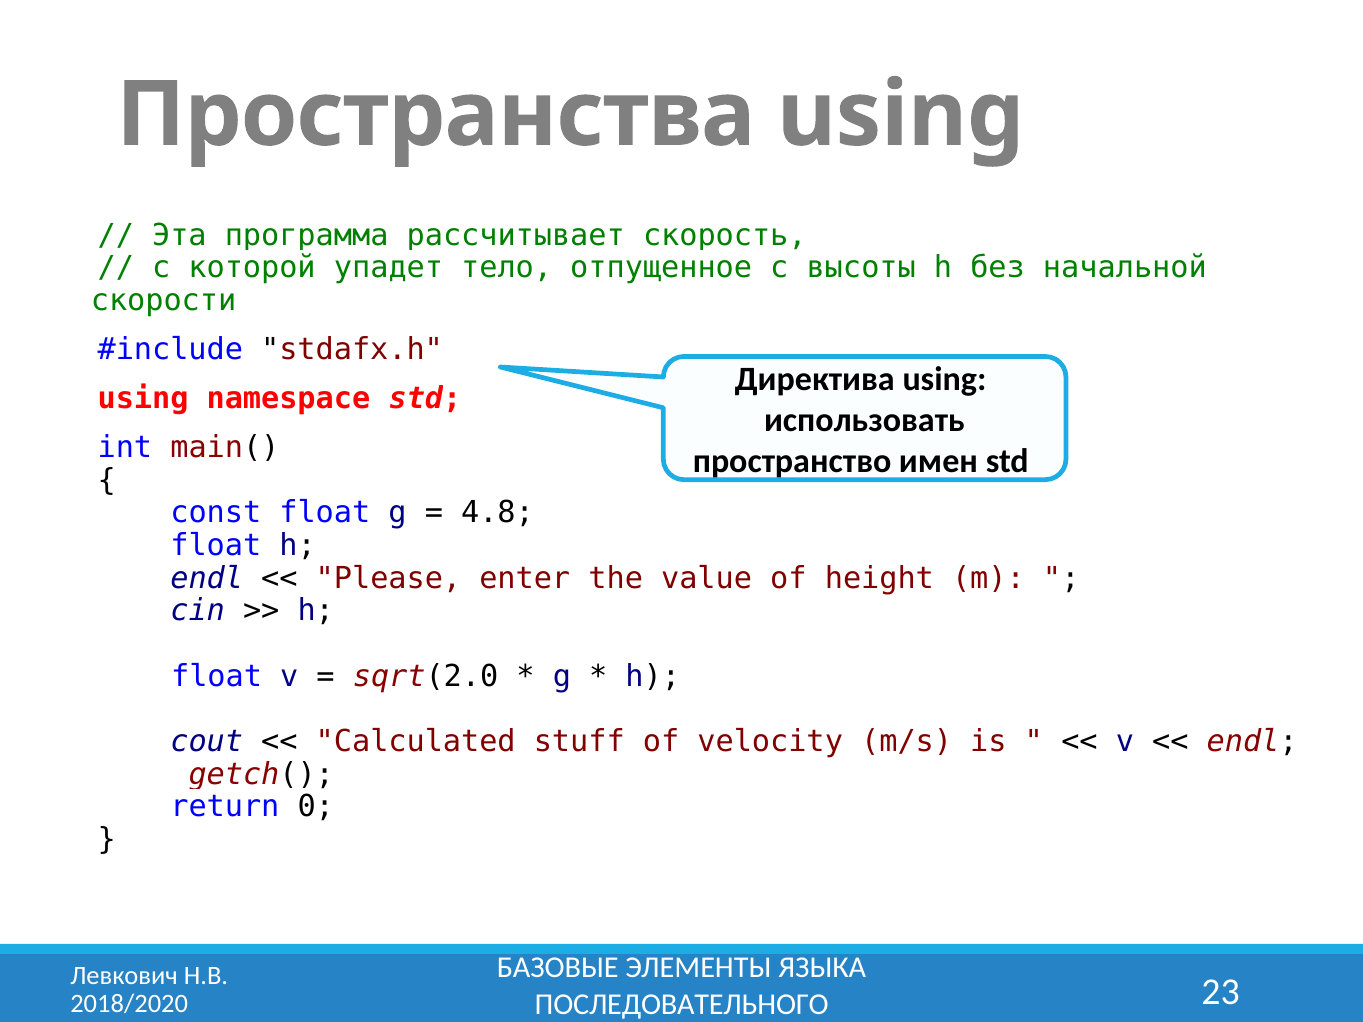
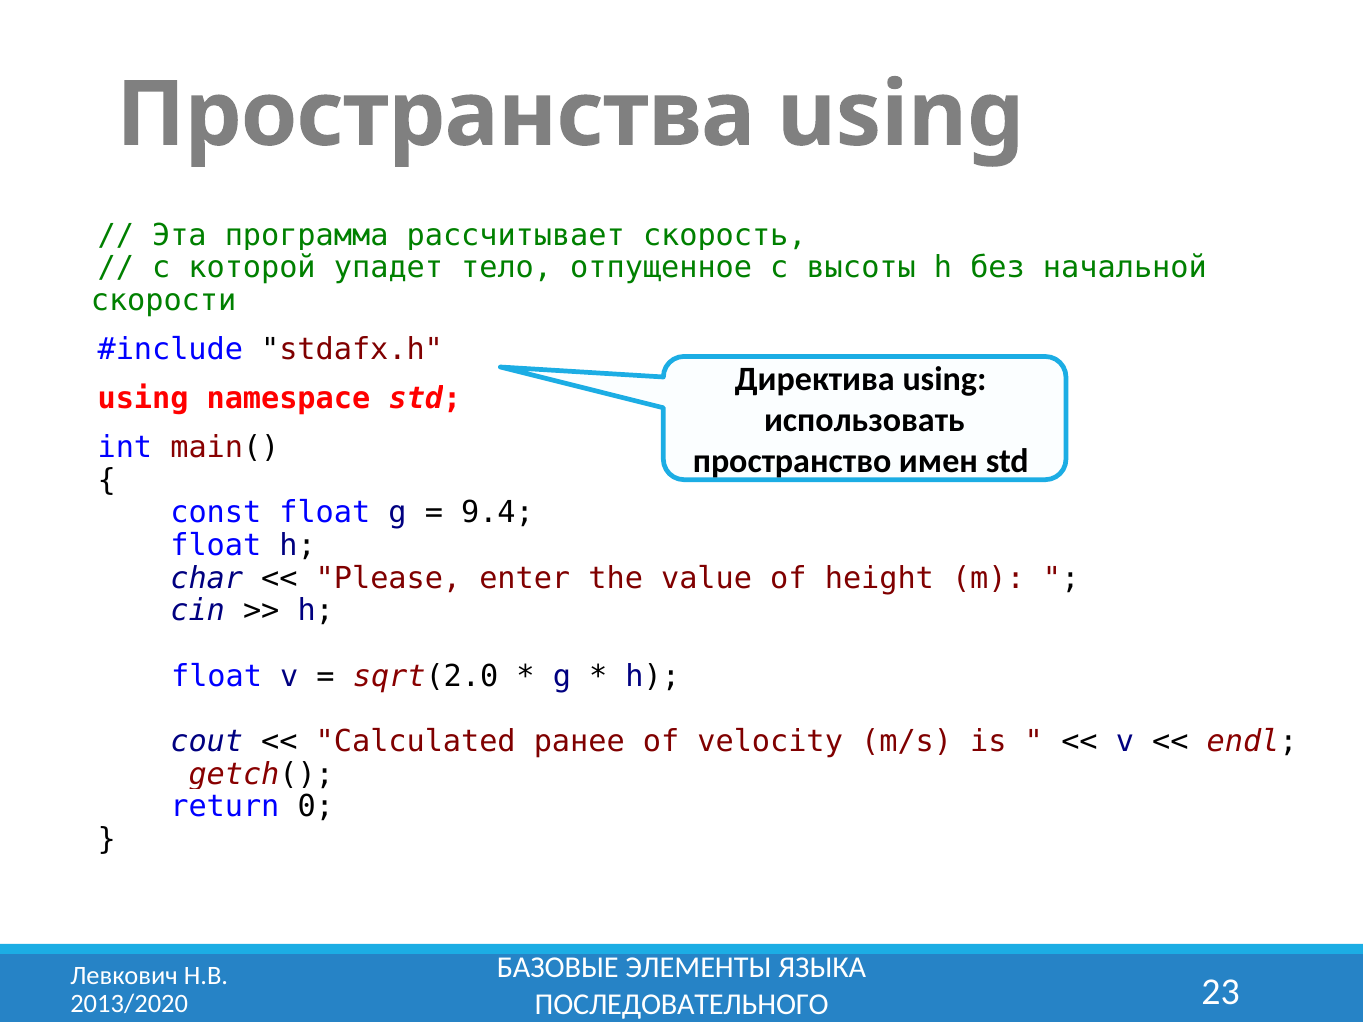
4.8: 4.8 -> 9.4 (497, 513)
endl: endl -> char (207, 578)
stuff: stuff -> ранее (579, 742)
2018/2020: 2018/2020 -> 2013/2020 (129, 1004)
